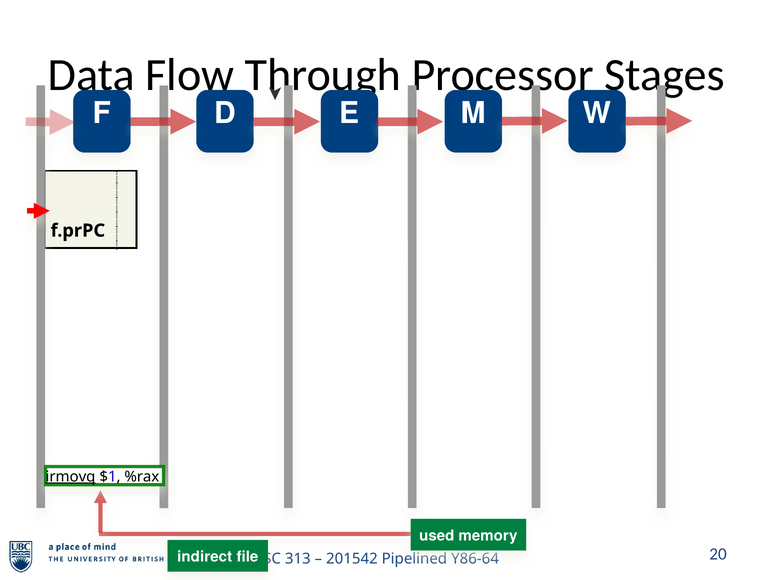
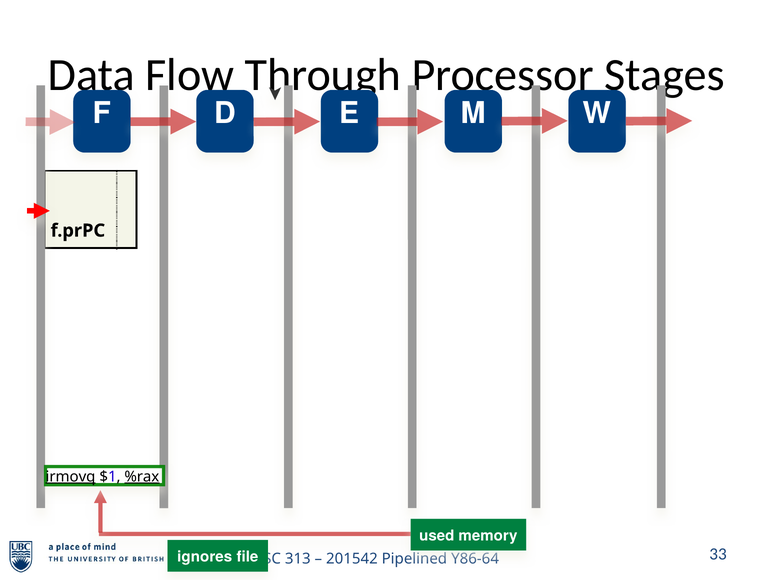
%rax underline: none -> present (142, 476)
indirect: indirect -> ignores (205, 557)
20: 20 -> 33 (718, 554)
